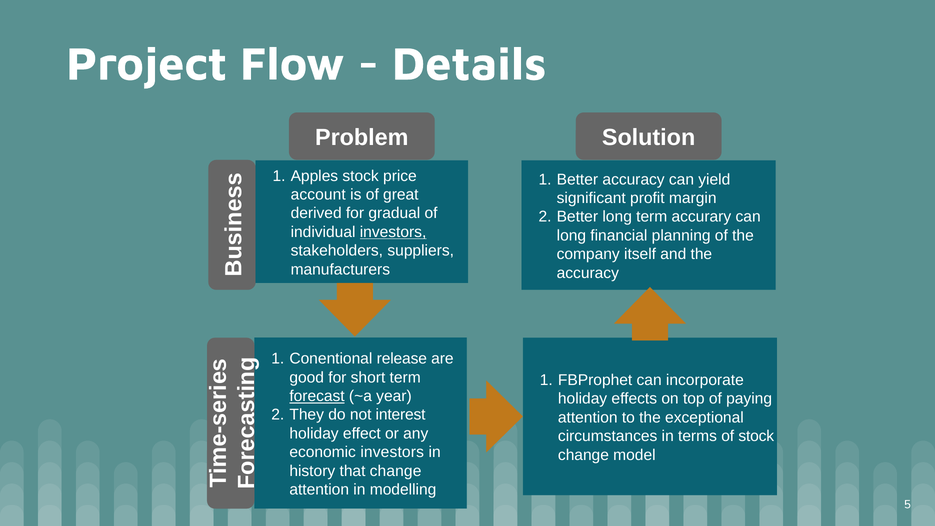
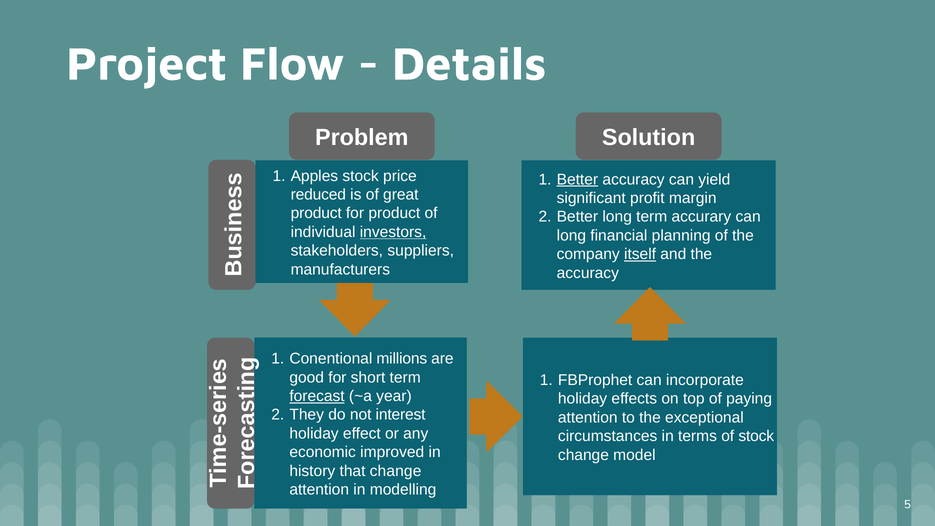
Better underline: none -> present (577, 179)
account: account -> reduced (318, 195)
derived: derived -> product (316, 213)
for gradual: gradual -> product (394, 213)
itself underline: none -> present (640, 254)
release: release -> millions (402, 359)
economic investors: investors -> improved (392, 452)
